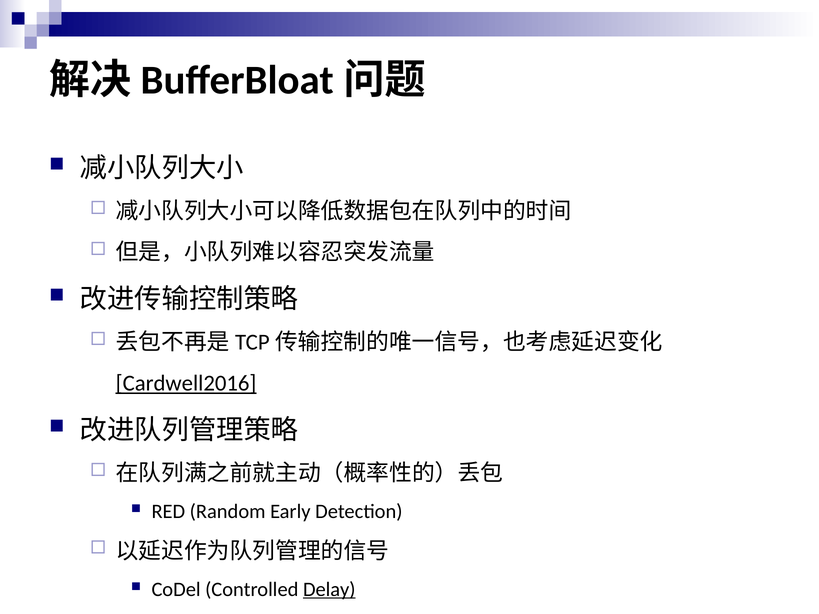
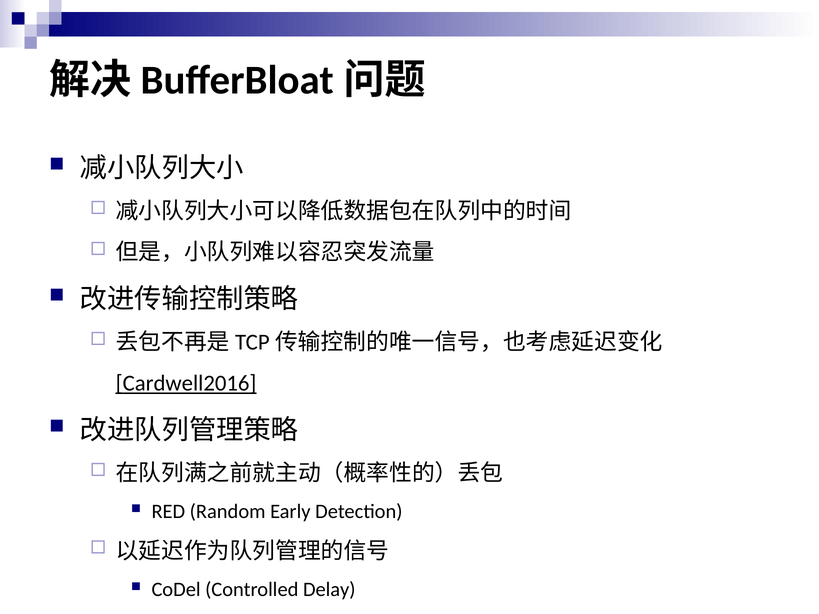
Delay underline: present -> none (329, 590)
